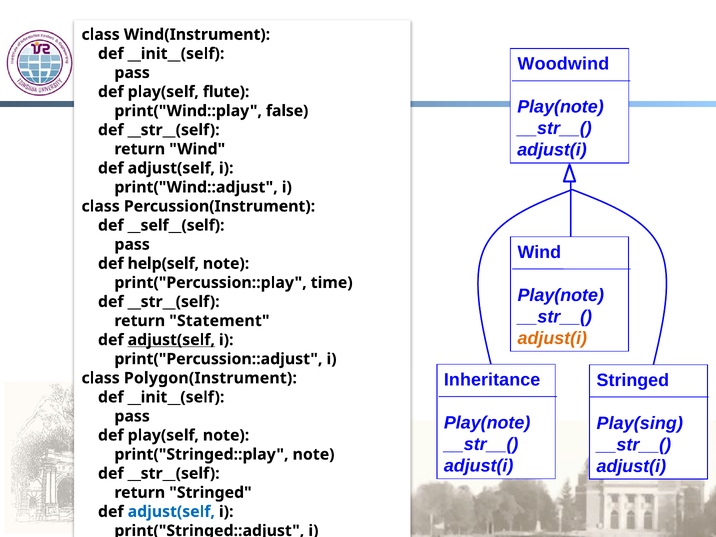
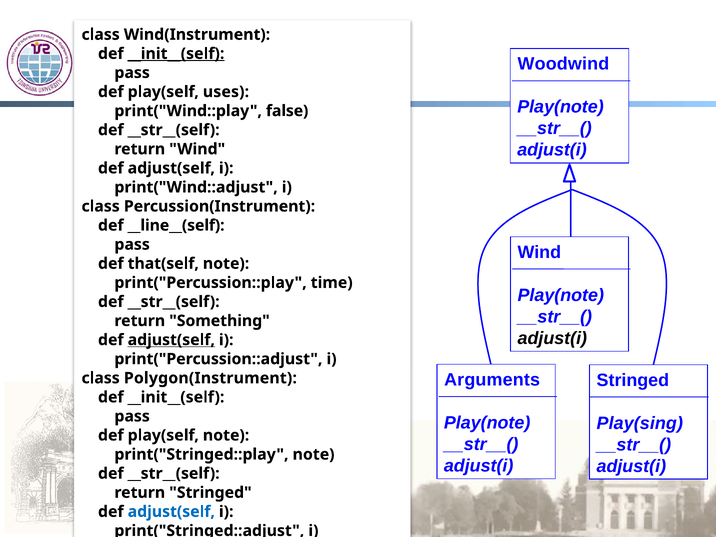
__init__(self underline: none -> present (176, 54)
flute: flute -> uses (226, 92)
__self__(self: __self__(self -> __line__(self (176, 225)
help(self: help(self -> that(self (163, 264)
Statement: Statement -> Something (219, 321)
adjust(i colour: orange -> black (552, 338)
Inheritance: Inheritance -> Arguments (492, 380)
